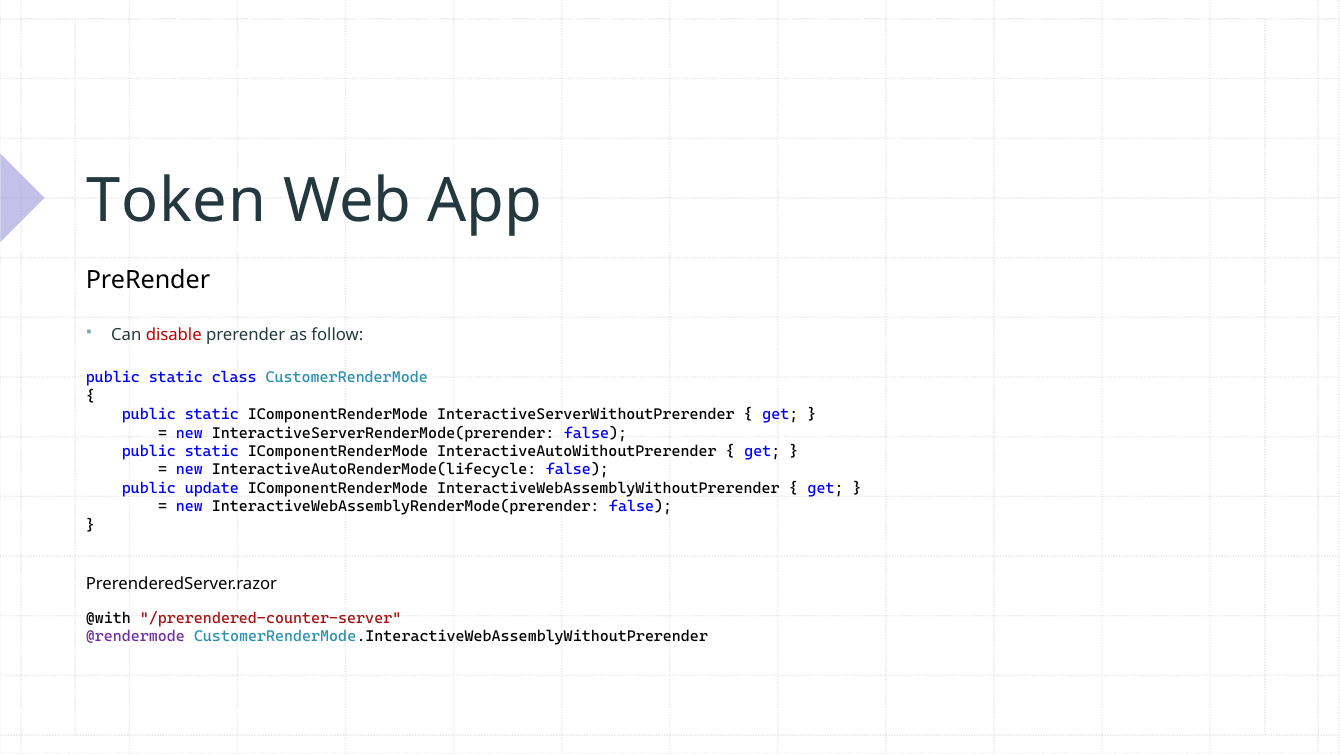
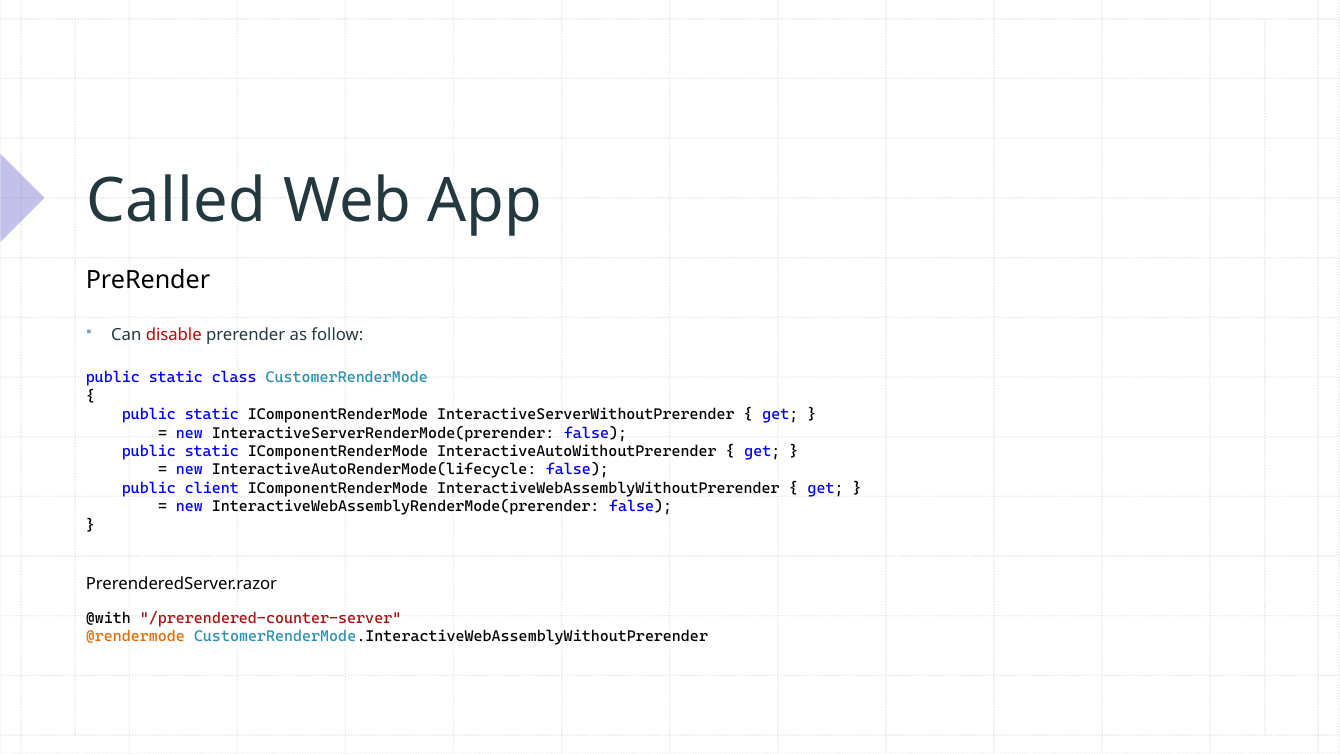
Token: Token -> Called (176, 201)
update: update -> client (212, 488)
@rendermode colour: purple -> orange (135, 637)
